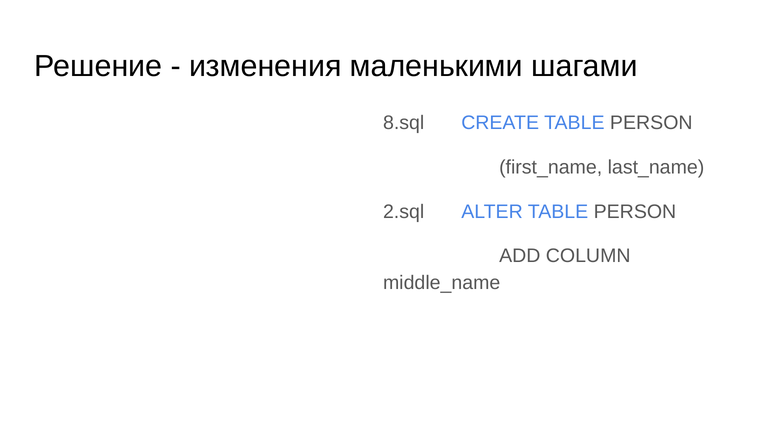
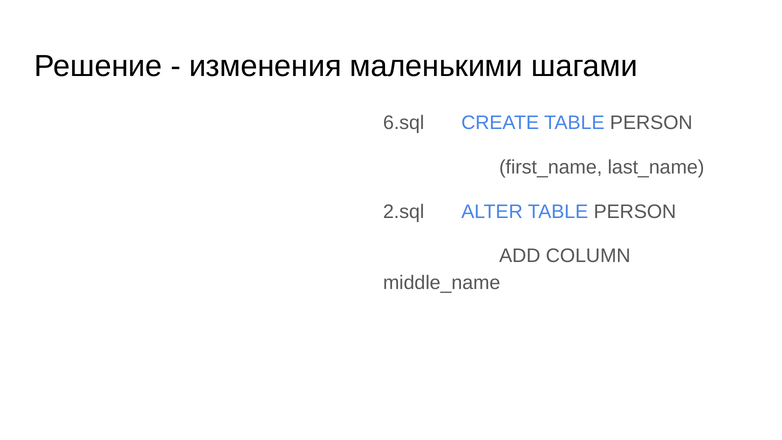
8.sql: 8.sql -> 6.sql (404, 123)
